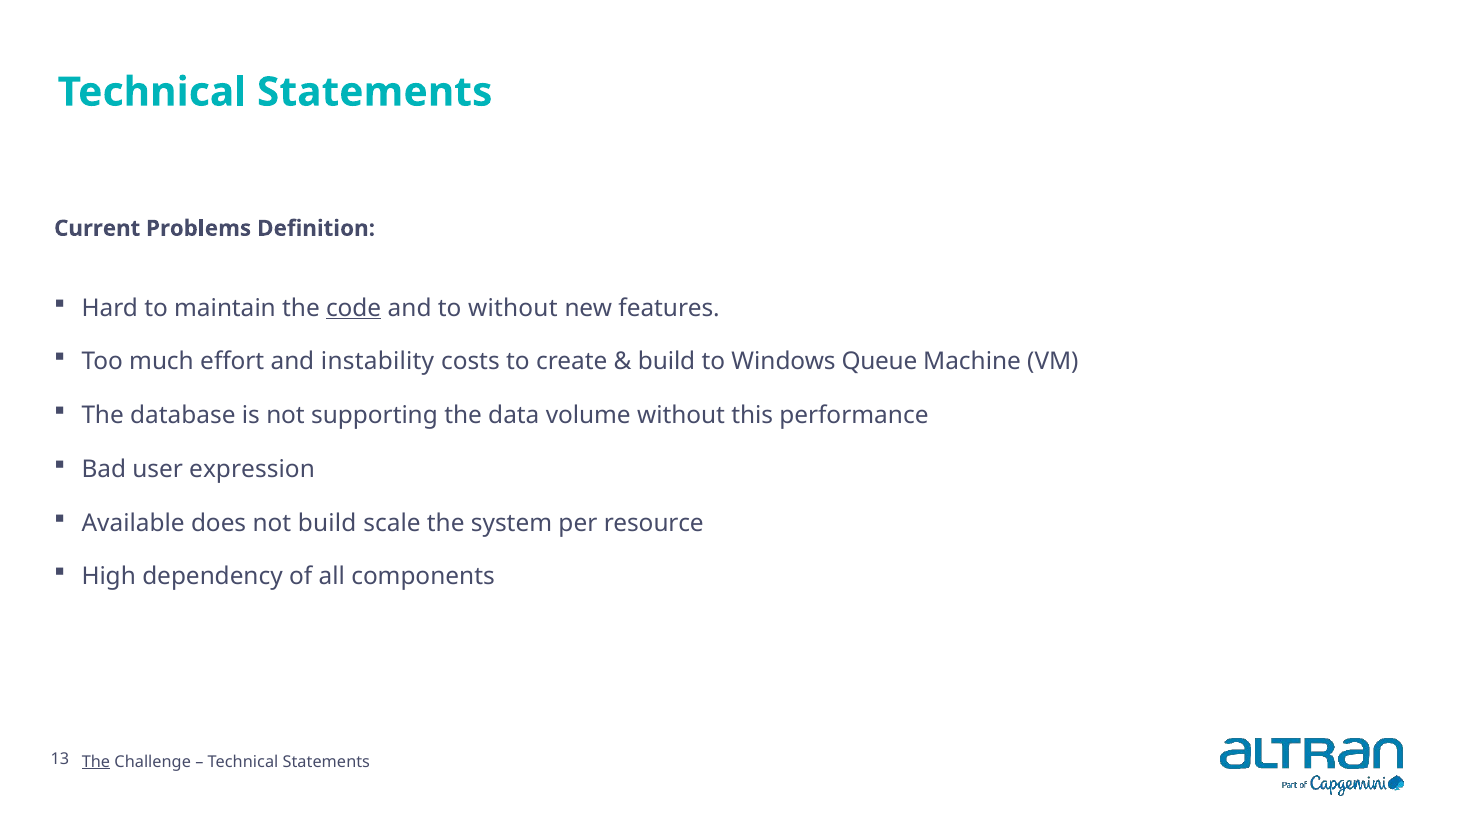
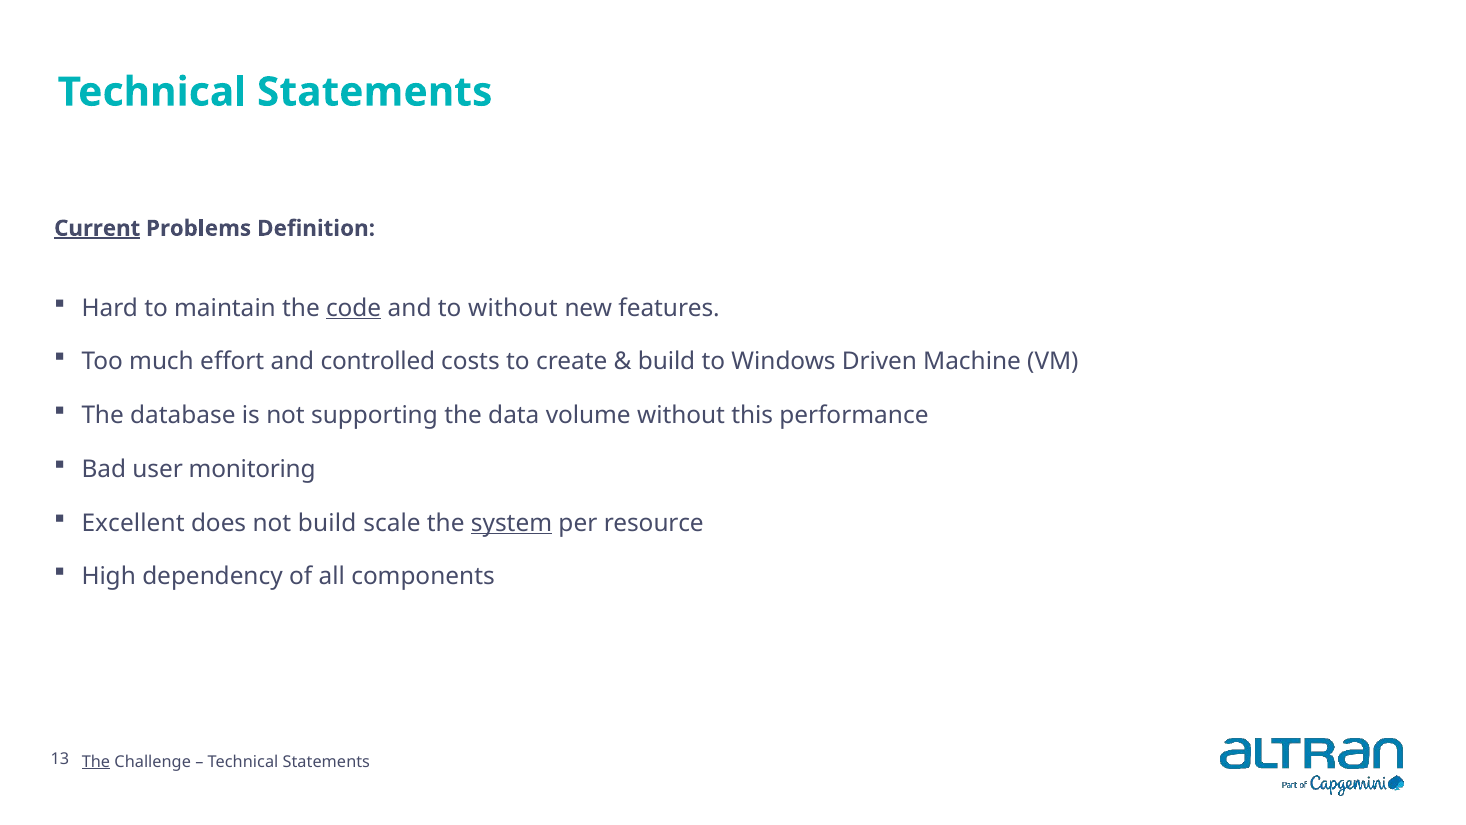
Current underline: none -> present (97, 228)
instability: instability -> controlled (378, 362)
Queue: Queue -> Driven (879, 362)
expression: expression -> monitoring (252, 469)
Available: Available -> Excellent (133, 523)
system underline: none -> present (512, 523)
